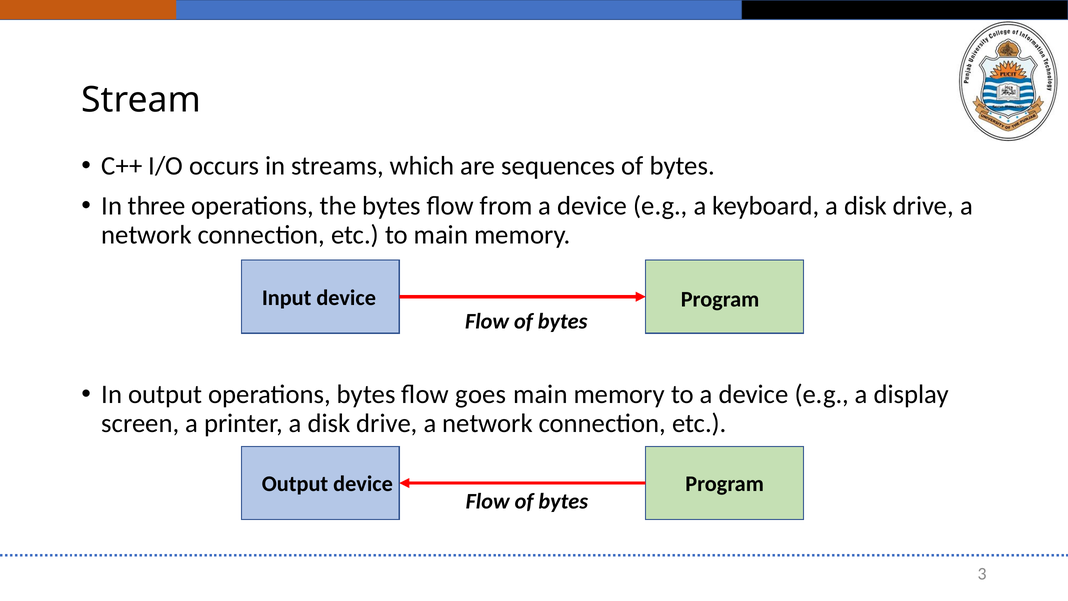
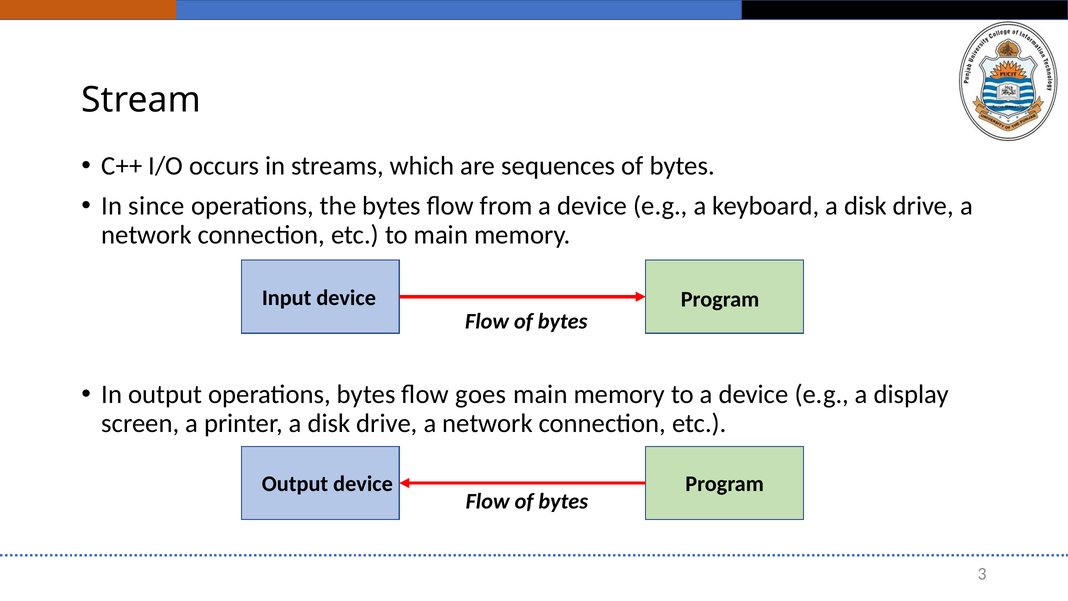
three: three -> since (157, 206)
